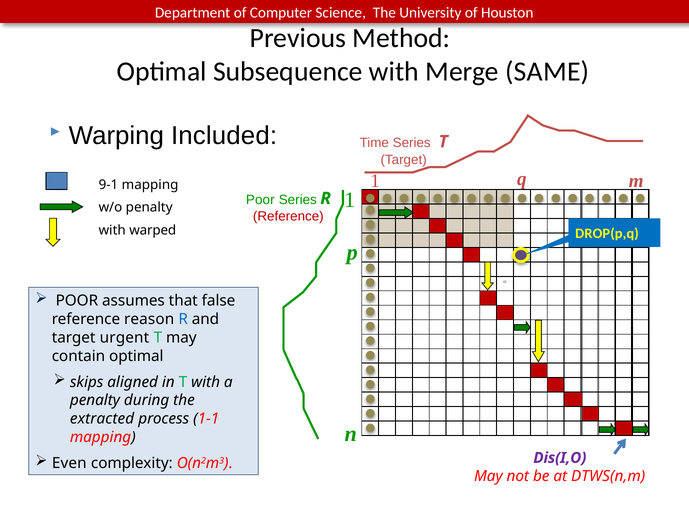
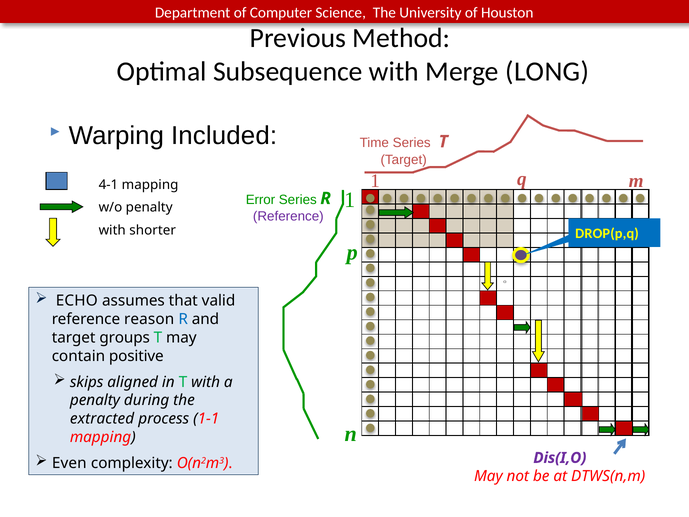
SAME: SAME -> LONG (547, 72)
9-1: 9-1 -> 4-1 (108, 185)
Poor: Poor -> Error (260, 200)
Reference colour: red -> purple (288, 216)
warped: warped -> shorter (153, 230)
POOR: POOR -> ECHO (77, 301)
false: false -> valid (219, 301)
urgent: urgent -> groups (125, 337)
contain optimal: optimal -> positive (136, 356)
